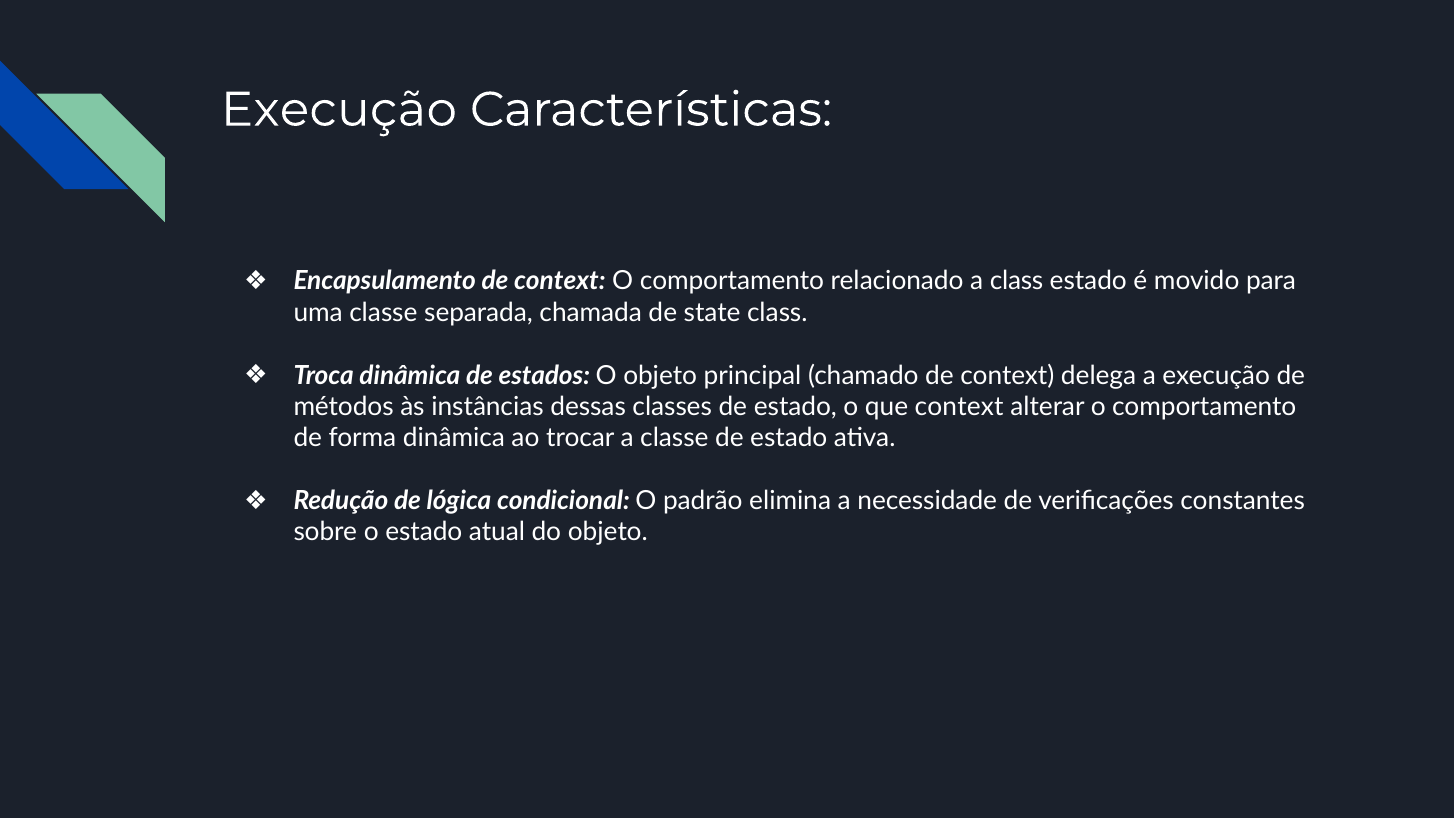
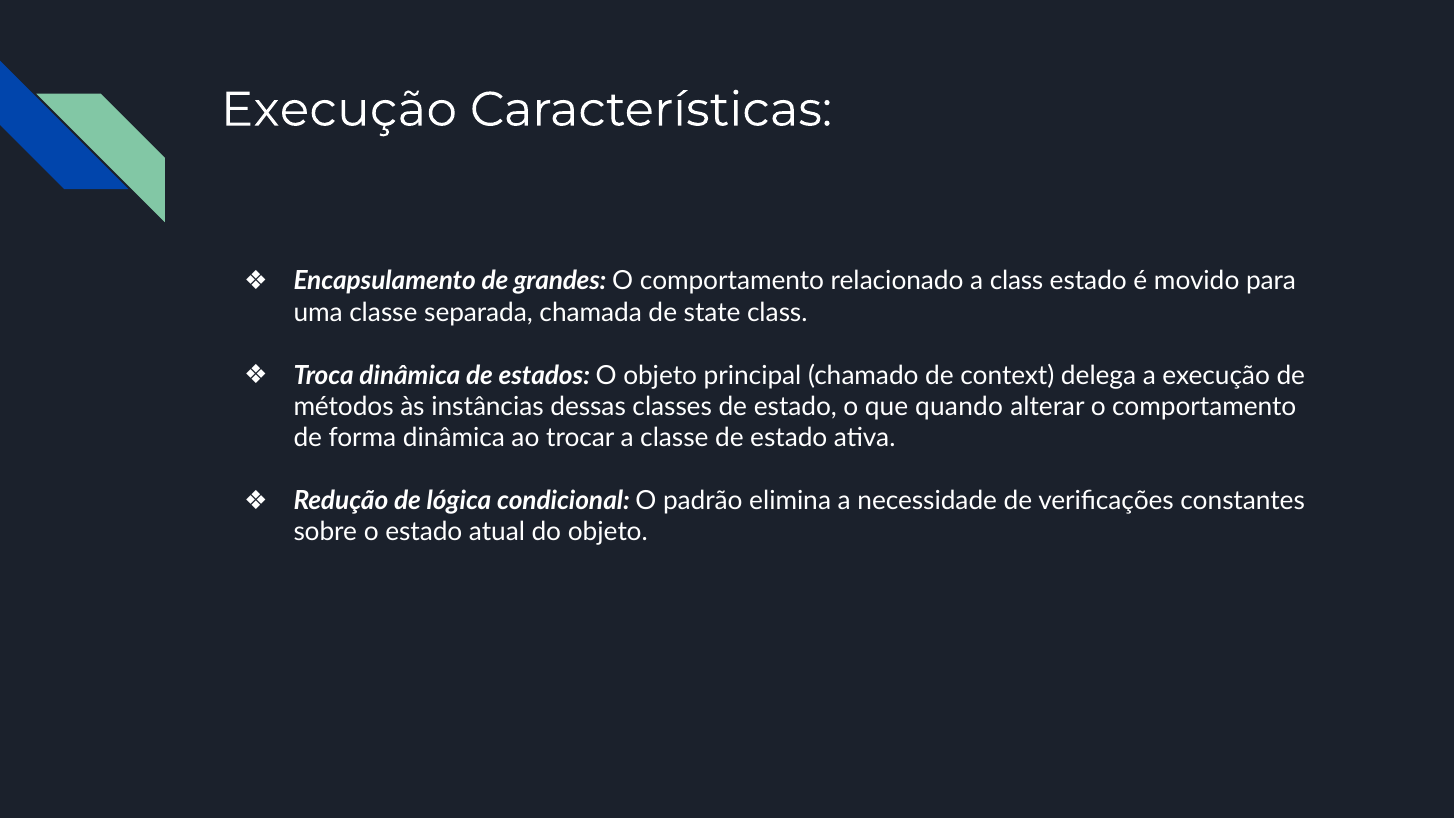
Encapsulamento de context: context -> grandes (560, 281)
que context: context -> quando (959, 407)
